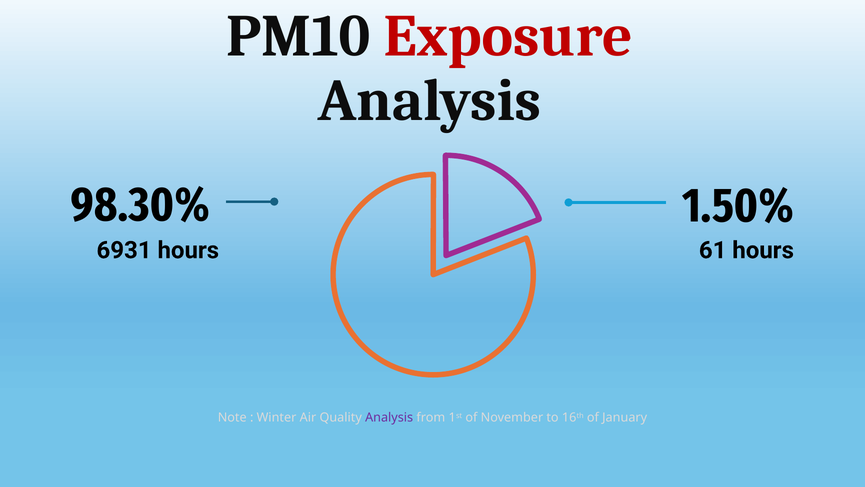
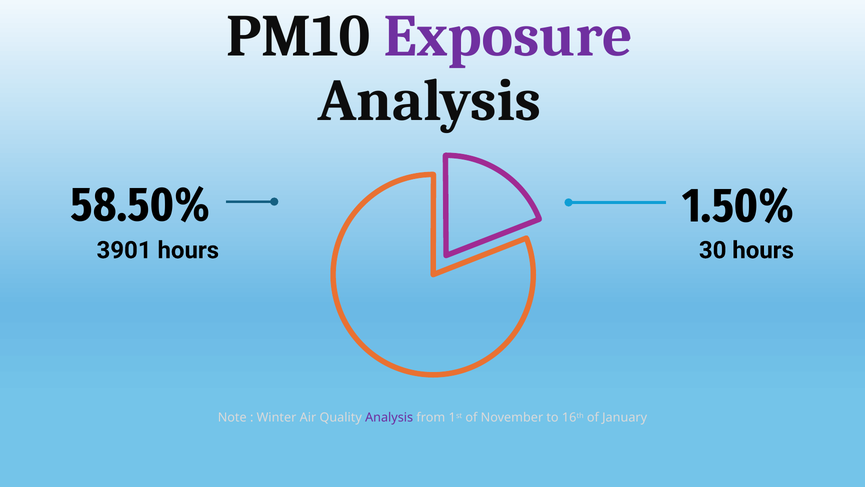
Exposure colour: red -> purple (508, 36)
98.30%: 98.30% -> 58.50% (140, 205)
6931: 6931 -> 3901 (124, 250)
61: 61 -> 30 (713, 250)
